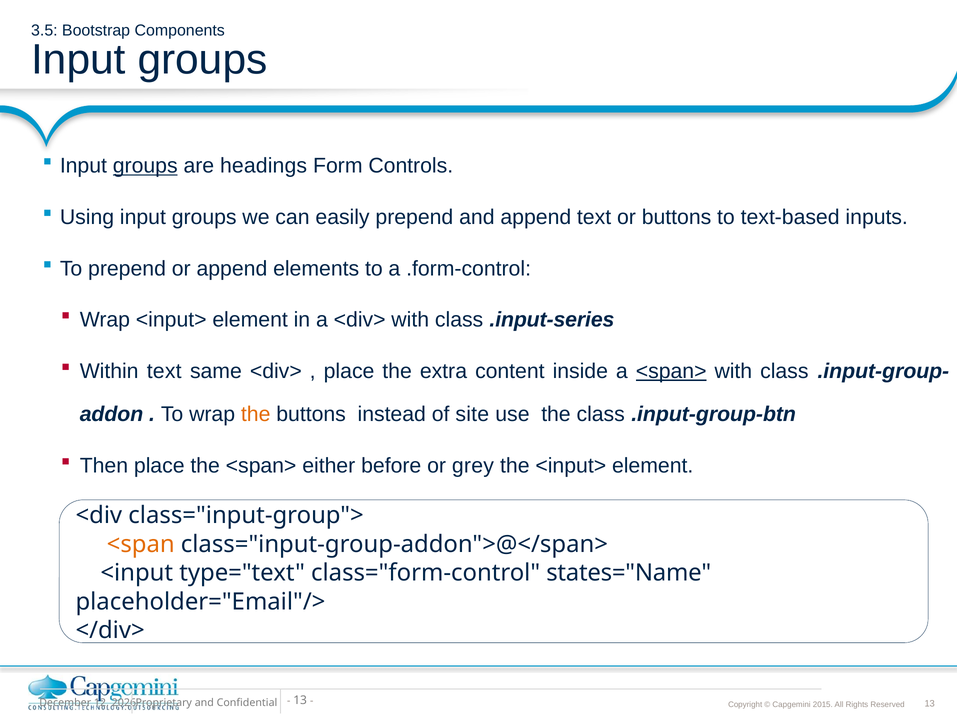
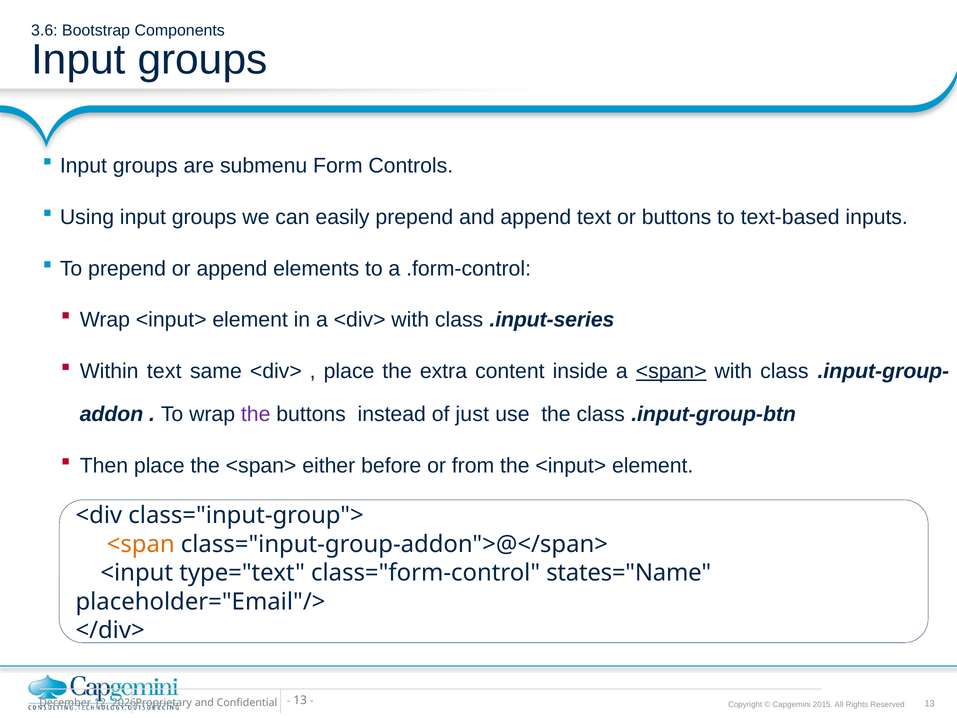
3.5: 3.5 -> 3.6 (44, 30)
groups underline: present -> none (145, 166)
headings: headings -> submenu (264, 166)
the colour: orange -> purple (256, 414)
site: site -> just (472, 414)
grey: grey -> from (473, 466)
